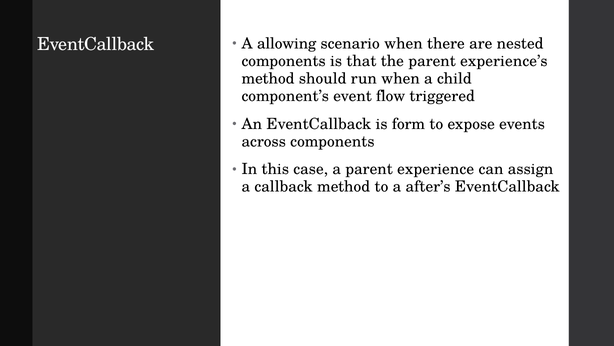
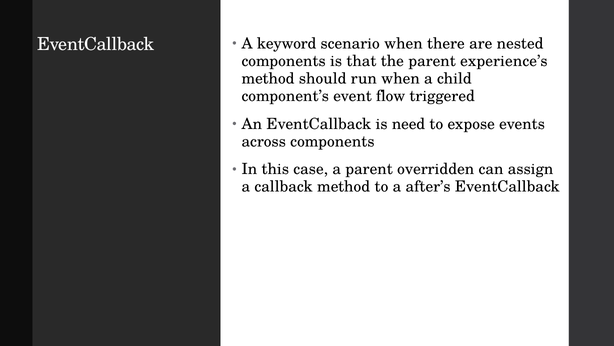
allowing: allowing -> keyword (287, 44)
form: form -> need (409, 124)
experience: experience -> overridden (436, 169)
